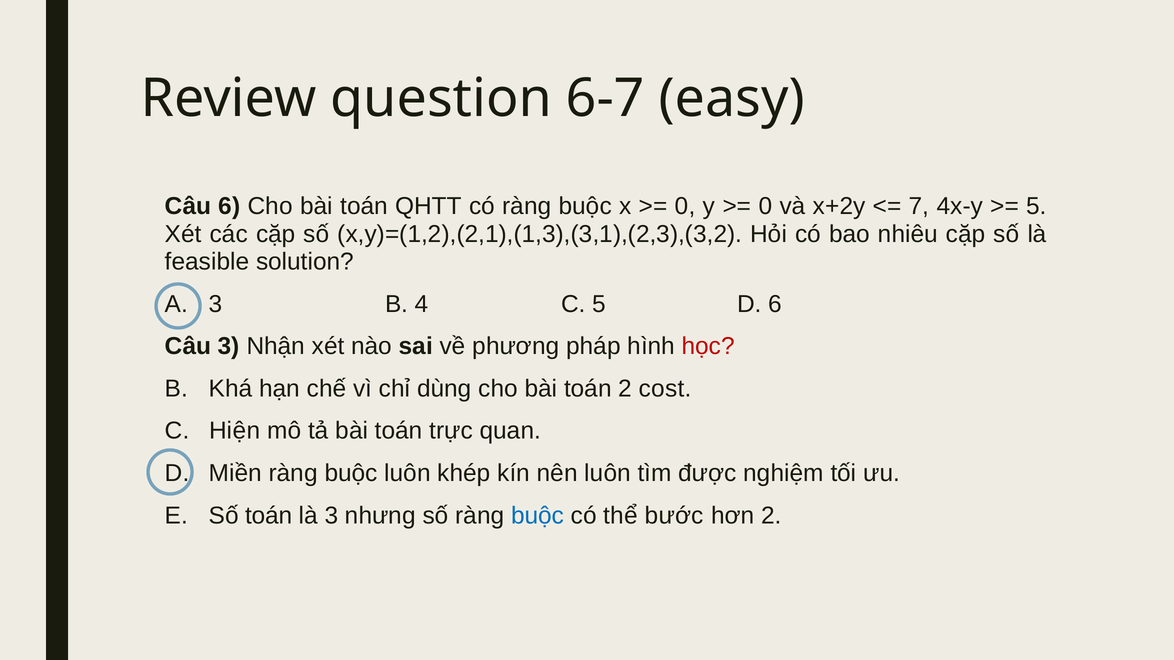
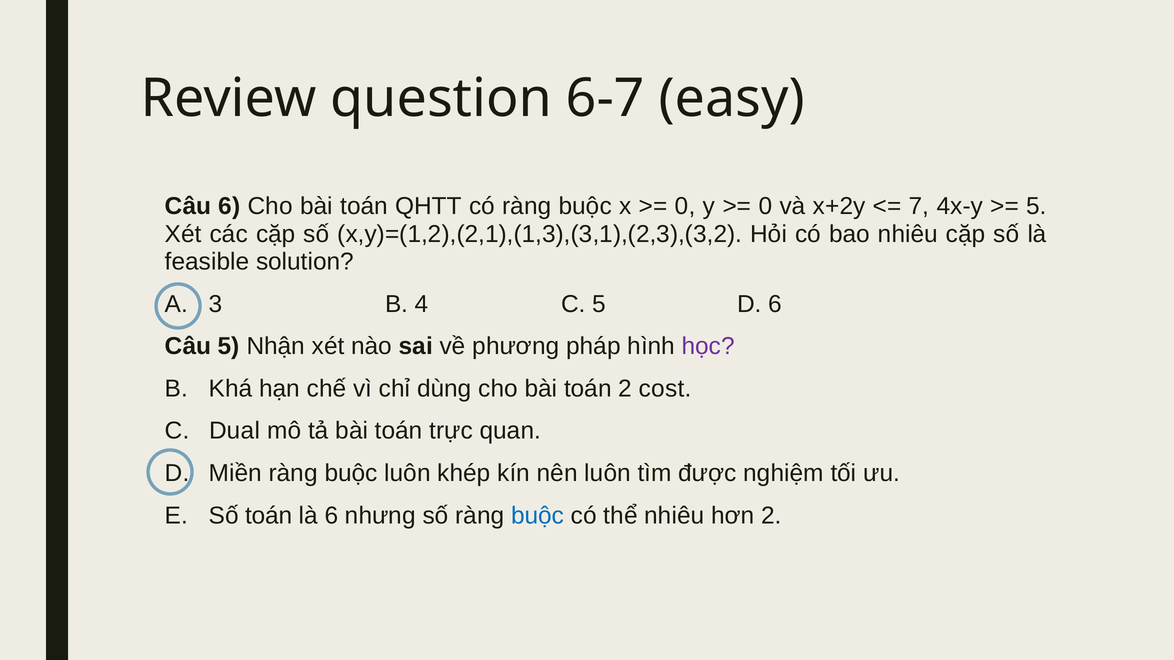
Câu 3: 3 -> 5 (229, 346)
học colour: red -> purple (708, 346)
Hiện: Hiện -> Dual (235, 431)
là 3: 3 -> 6 (331, 516)
thể bước: bước -> nhiêu (674, 516)
